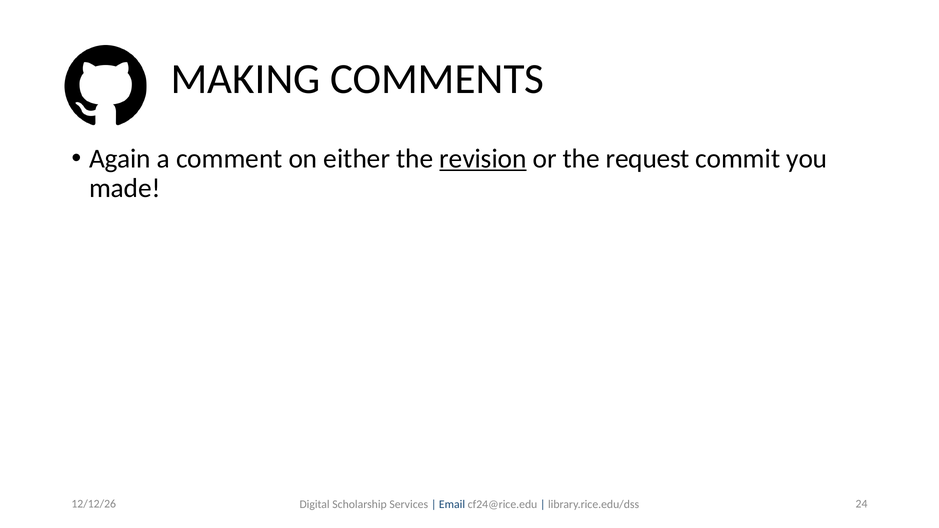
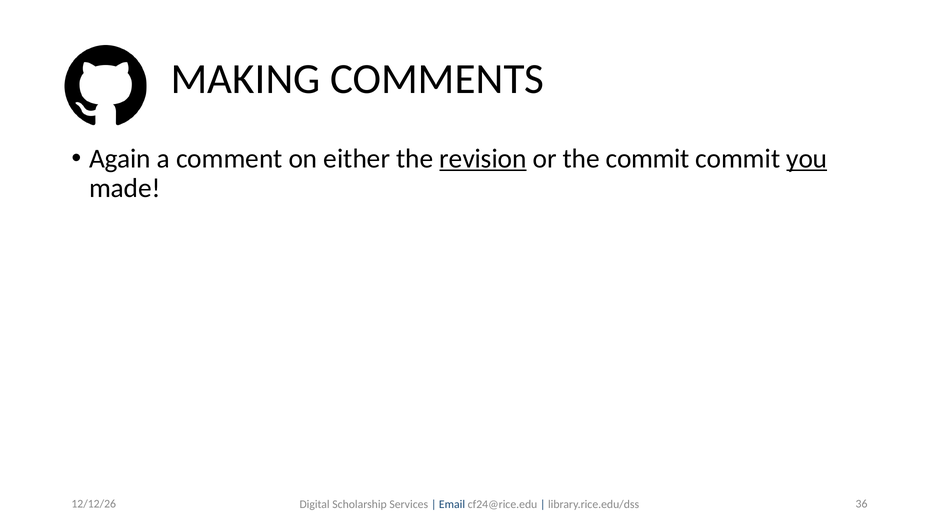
the request: request -> commit (648, 159)
you underline: none -> present (807, 159)
24: 24 -> 36 (862, 504)
